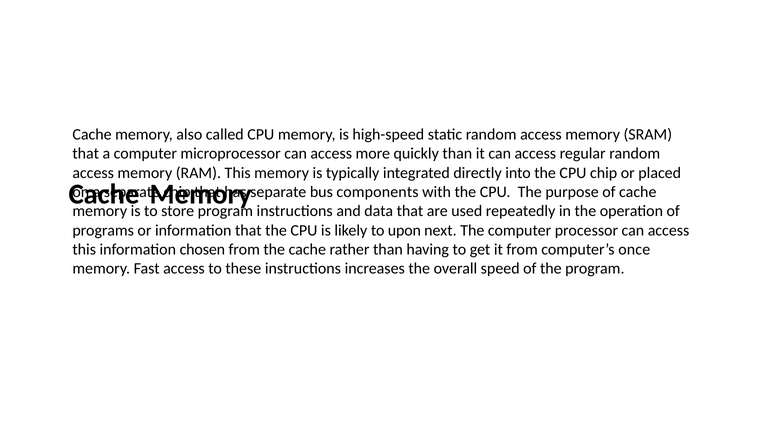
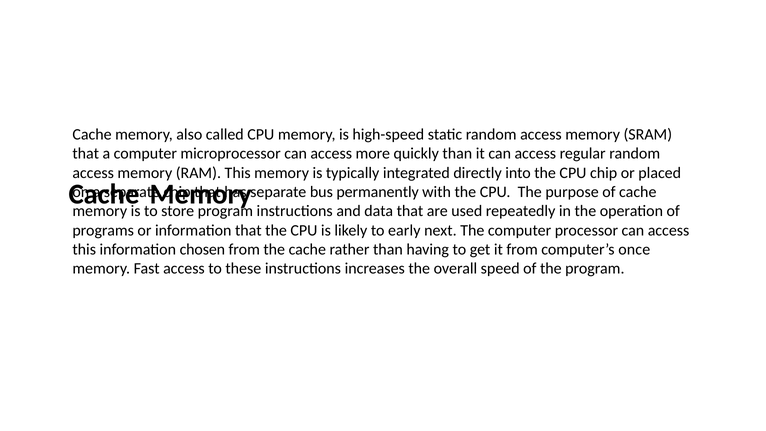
components: components -> permanently (378, 192)
upon: upon -> early (404, 230)
